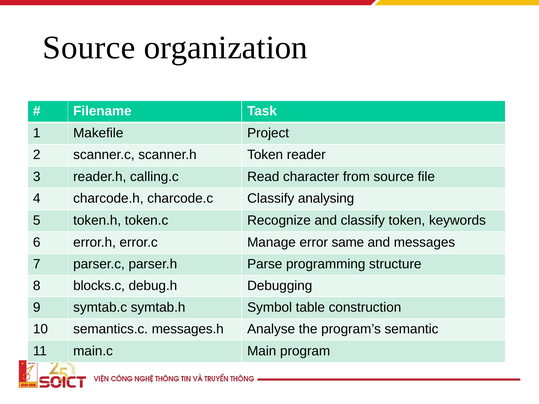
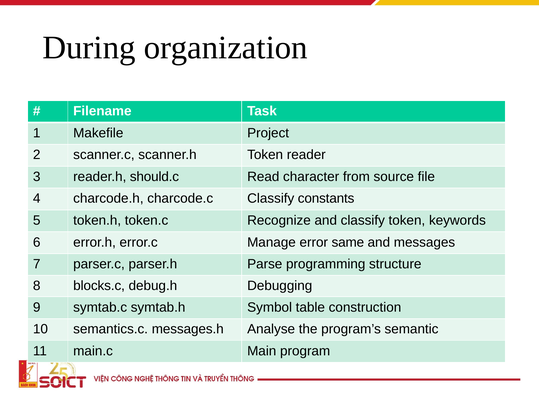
Source: Source -> During (89, 48)
calling.c: calling.c -> should.c (154, 177)
analysing: analysing -> constants (326, 199)
